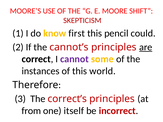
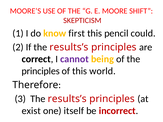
If the cannot’s: cannot’s -> results’s (69, 47)
are underline: present -> none (146, 47)
some: some -> being (102, 59)
instances: instances -> principles (41, 71)
3 The correct’s: correct’s -> results’s (67, 99)
from: from -> exist (31, 111)
